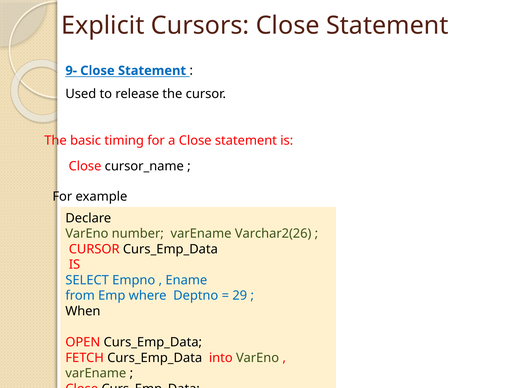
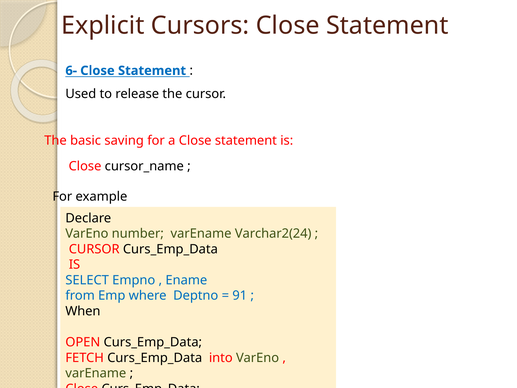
9-: 9- -> 6- (71, 71)
timing: timing -> saving (124, 140)
Varchar2(26: Varchar2(26 -> Varchar2(24 (273, 233)
29: 29 -> 91 (240, 296)
